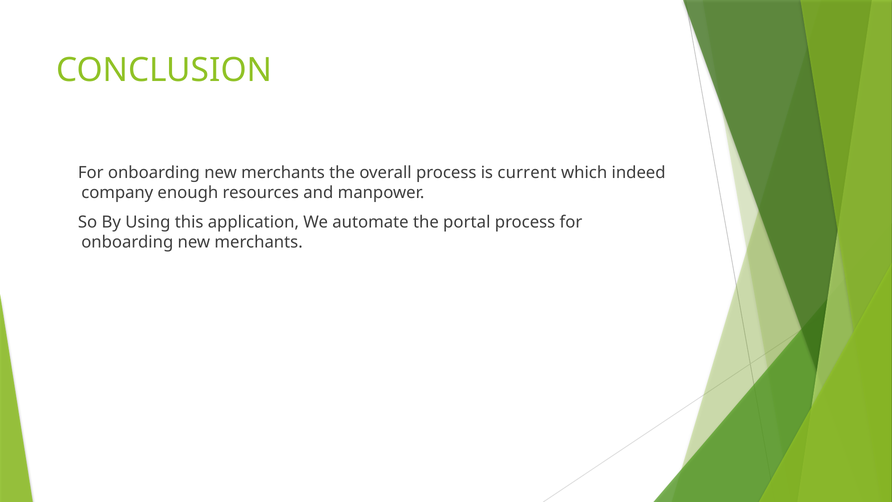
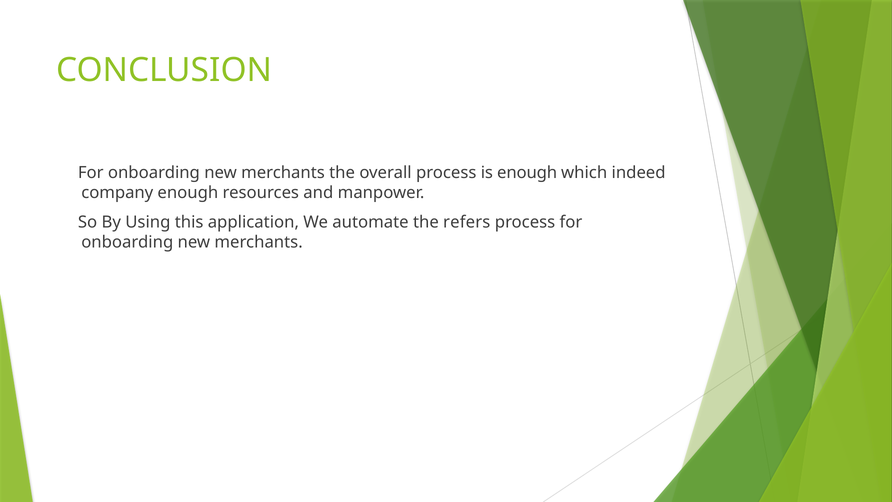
is current: current -> enough (527, 173)
portal: portal -> refers (467, 222)
